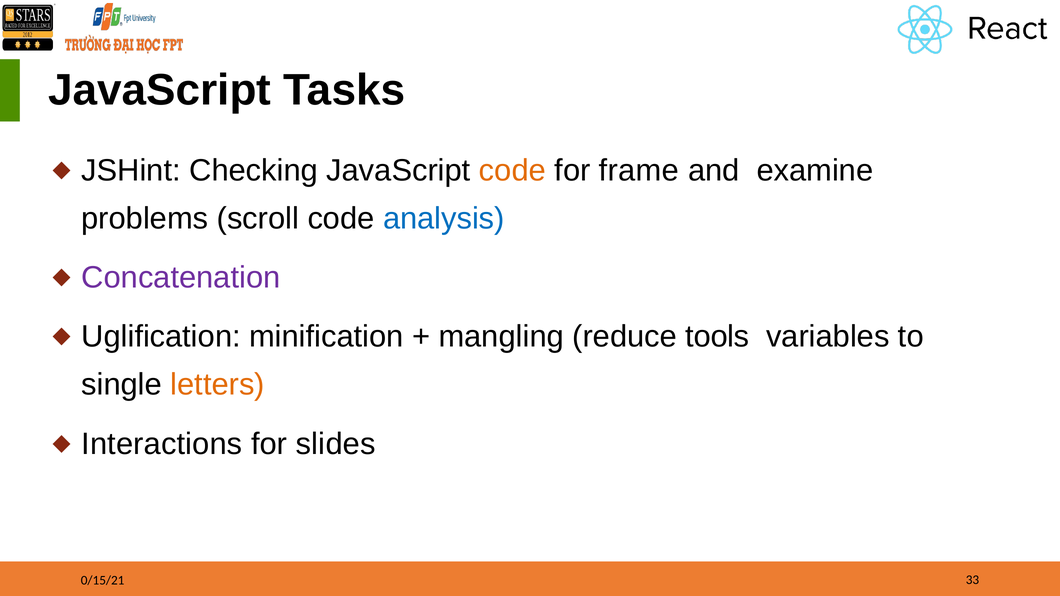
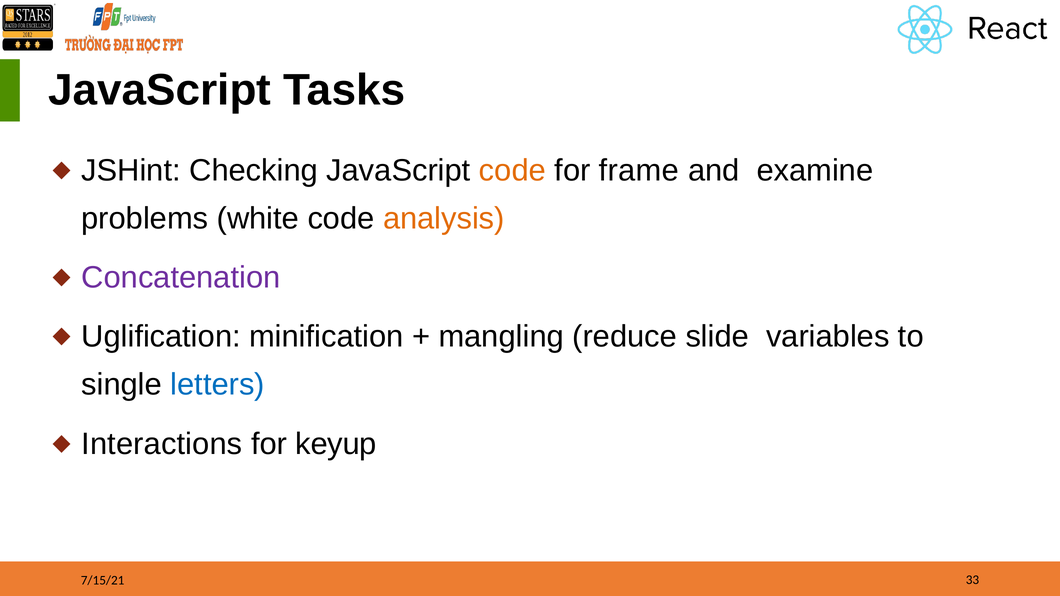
scroll: scroll -> white (258, 219)
analysis colour: blue -> orange (444, 219)
tools: tools -> slide (717, 337)
letters colour: orange -> blue (218, 385)
slides: slides -> keyup (336, 444)
0/15/21: 0/15/21 -> 7/15/21 (103, 580)
